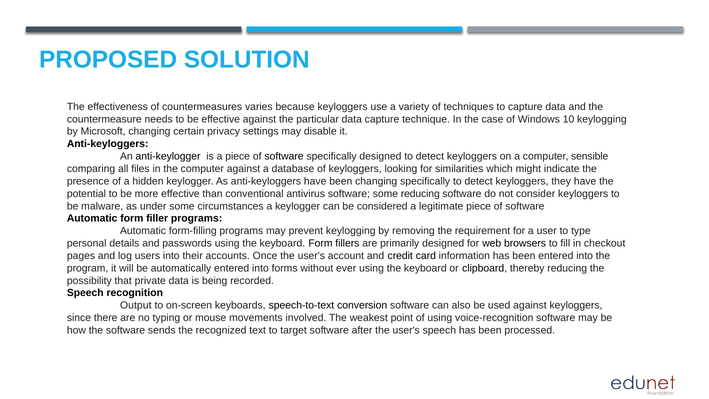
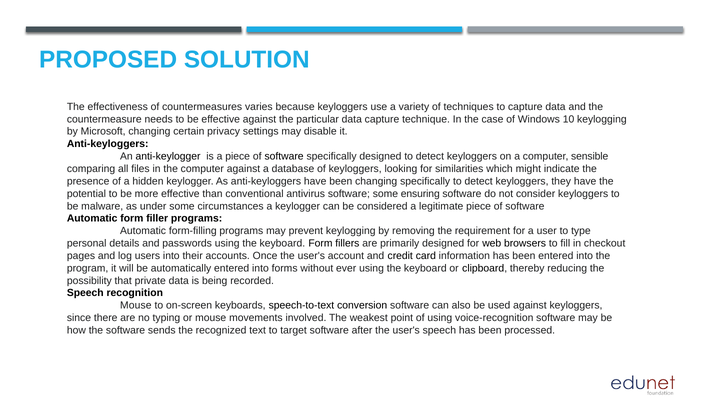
some reducing: reducing -> ensuring (420, 194)
Output: Output -> Mouse (136, 305)
